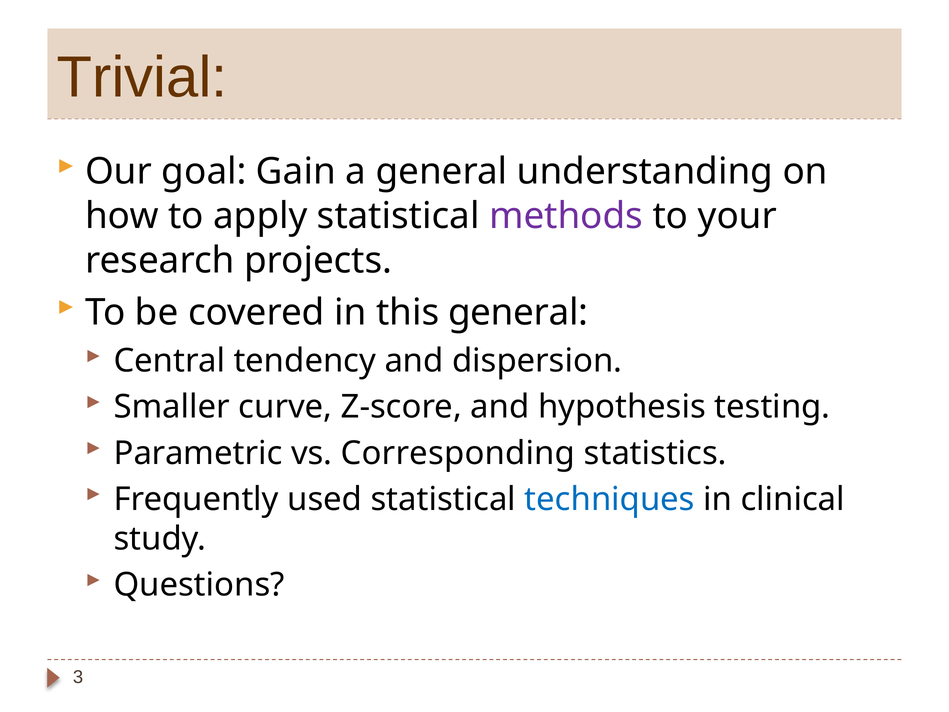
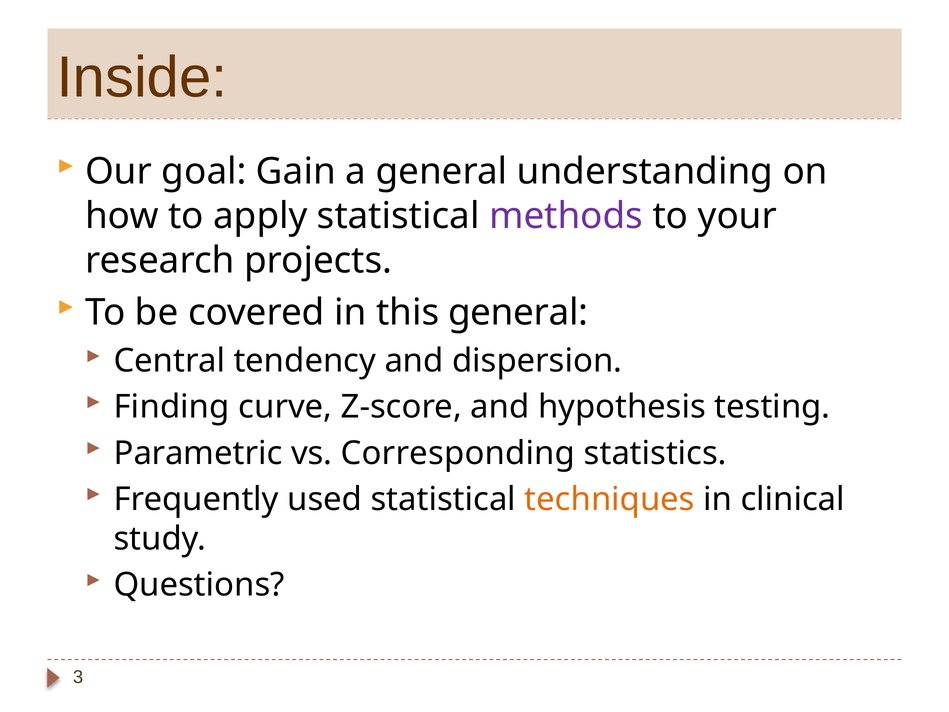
Trivial: Trivial -> Inside (142, 78)
Smaller: Smaller -> Finding (172, 407)
techniques colour: blue -> orange (610, 499)
